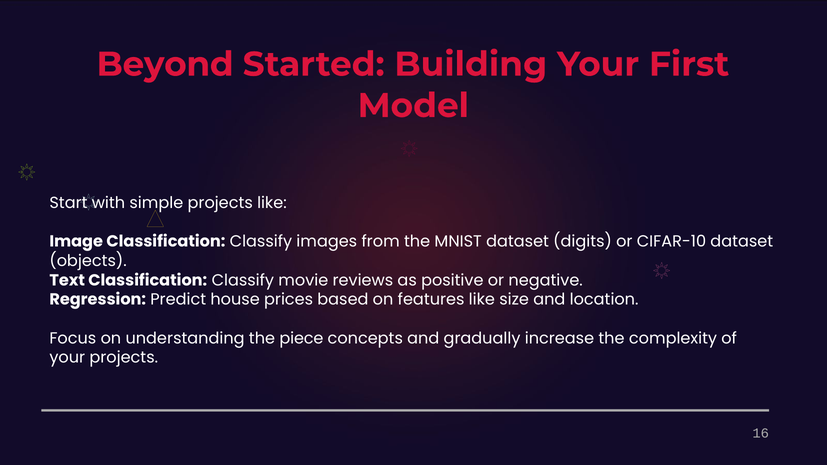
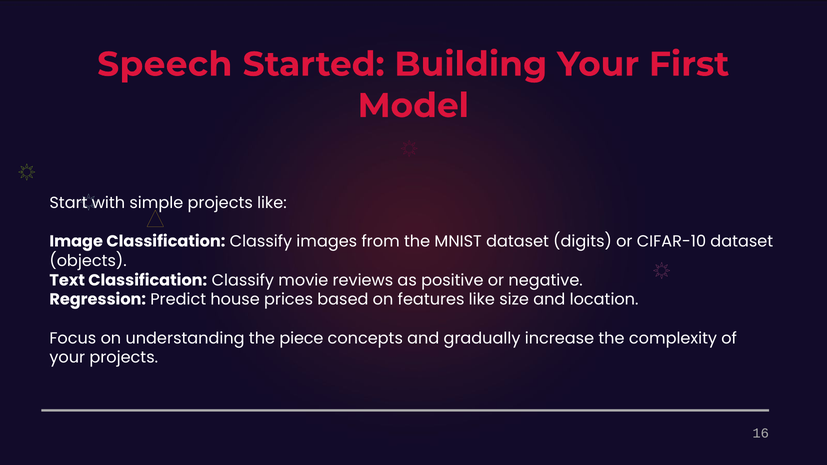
Beyond: Beyond -> Speech (165, 64)
